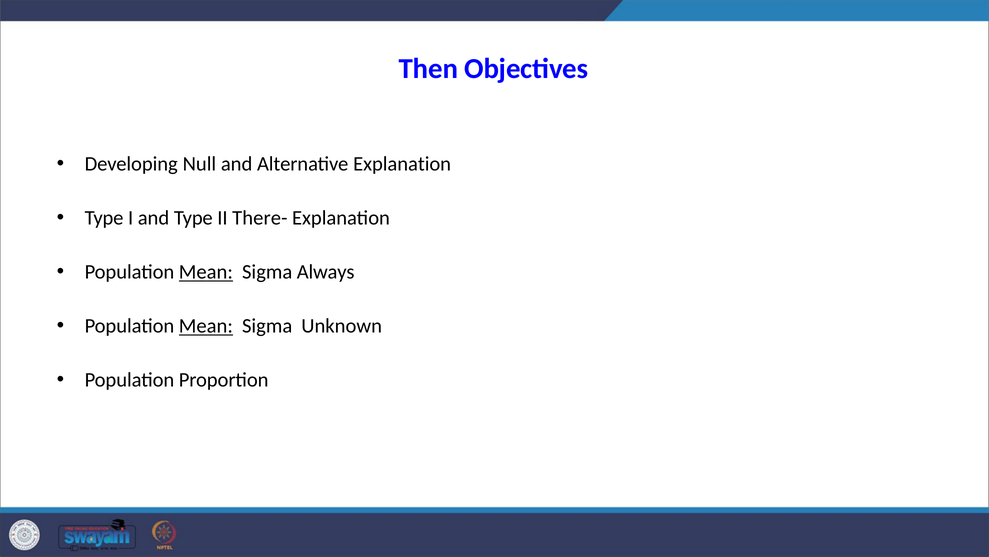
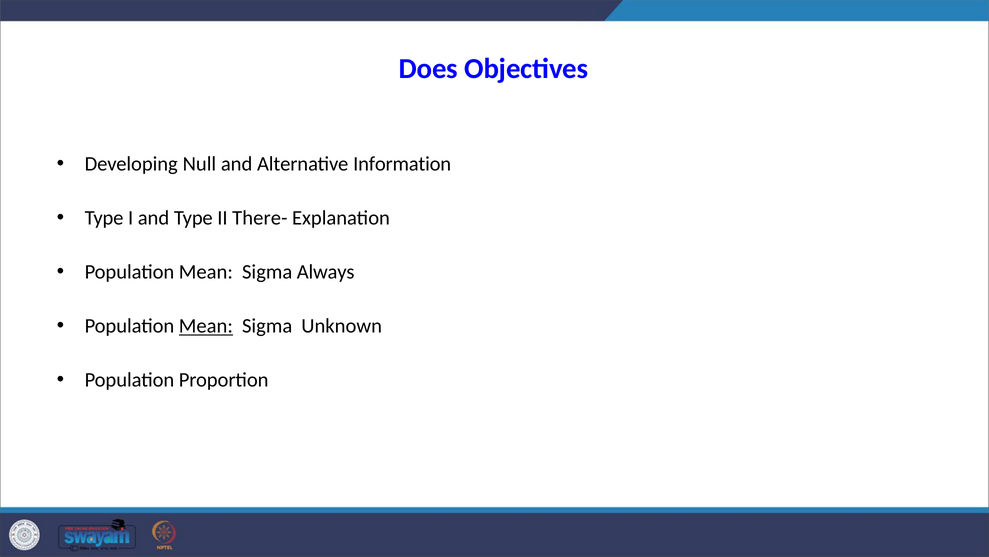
Then: Then -> Does (428, 69)
Alternative Explanation: Explanation -> Information (402, 164)
Mean underline: present -> none (206, 272)
